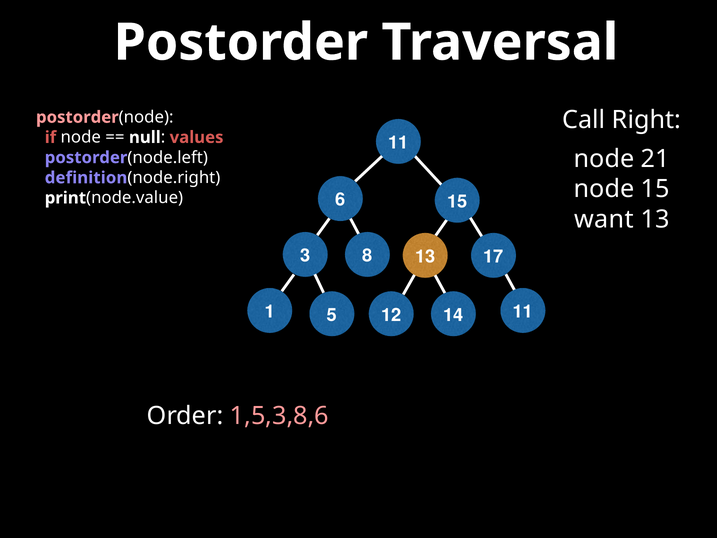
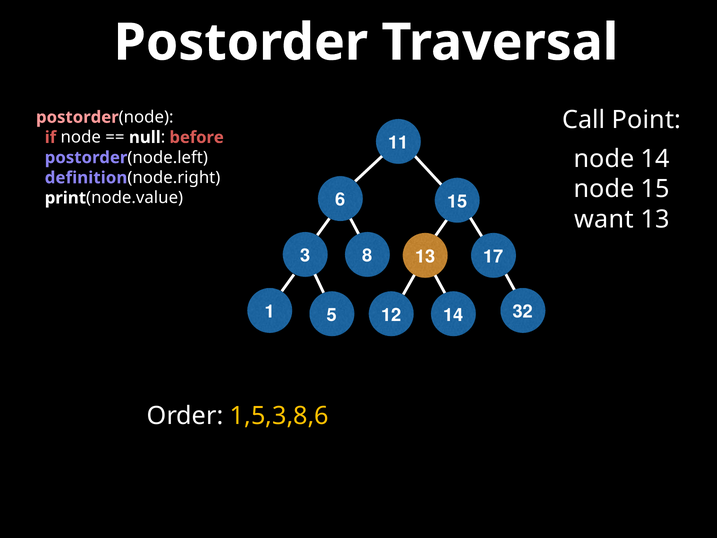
Right: Right -> Point (646, 120)
values: values -> before (197, 137)
node 21: 21 -> 14 (655, 159)
11: 11 -> 32 (523, 312)
1,5,3,8,6 colour: pink -> yellow (279, 416)
